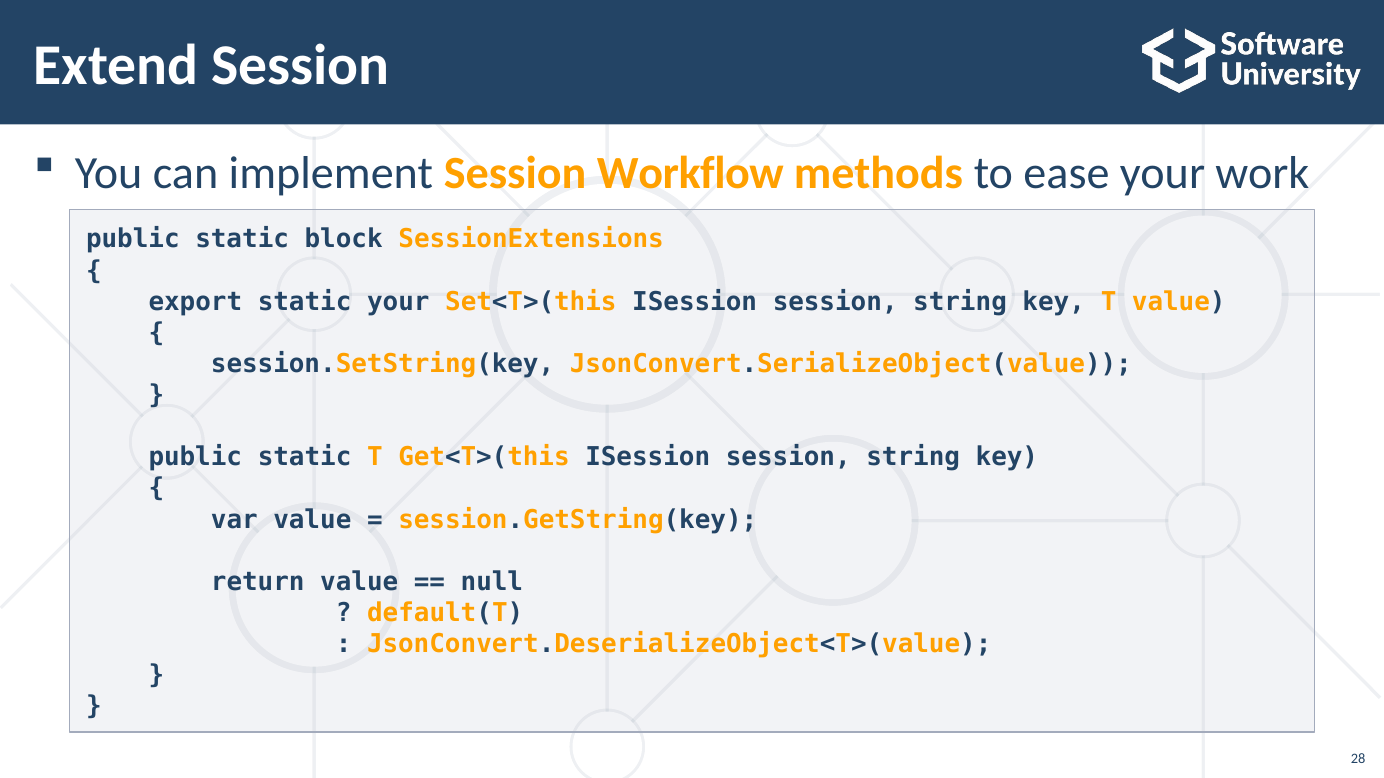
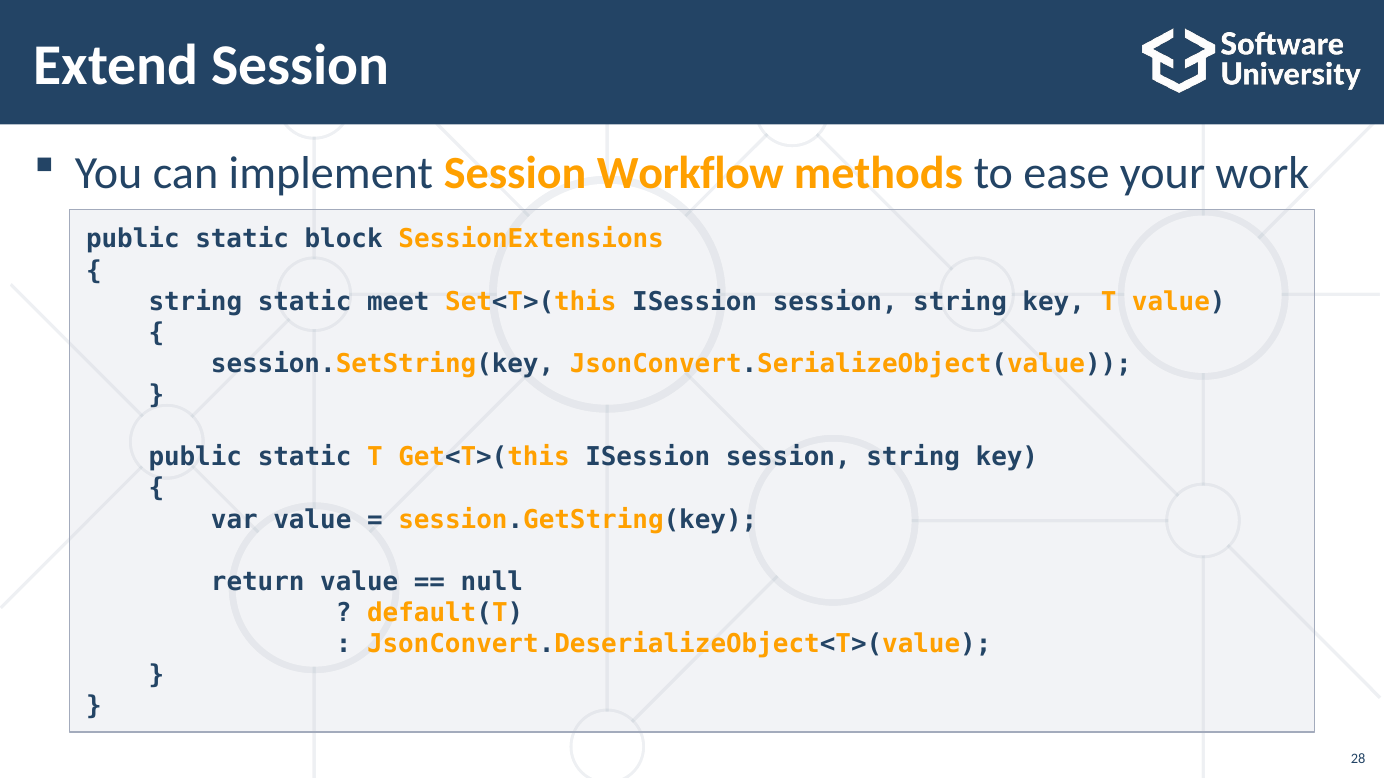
export: export -> string (195, 302)
static your: your -> meet (398, 302)
